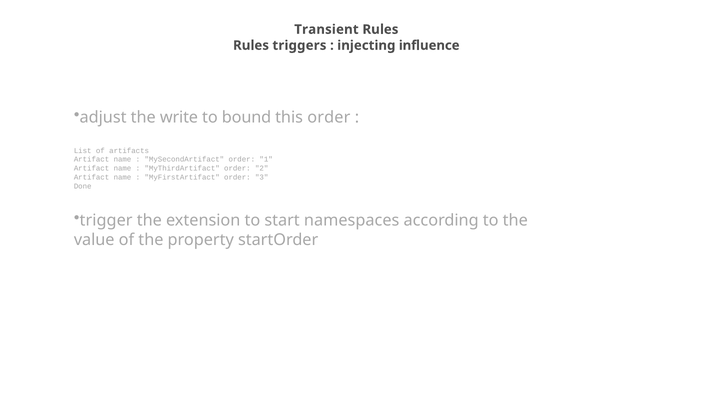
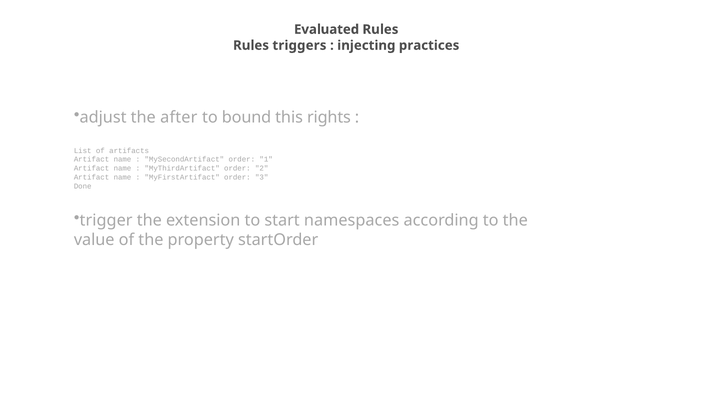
Transient: Transient -> Evaluated (327, 29)
influence: influence -> practices (429, 45)
write: write -> after (179, 118)
this order: order -> rights (329, 118)
